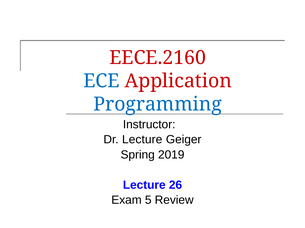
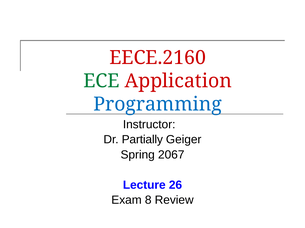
ECE colour: blue -> green (101, 81)
Dr Lecture: Lecture -> Partially (142, 140)
2019: 2019 -> 2067 (171, 155)
5: 5 -> 8 (148, 201)
